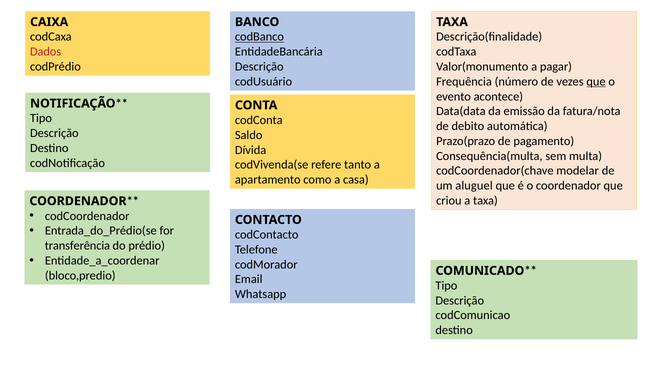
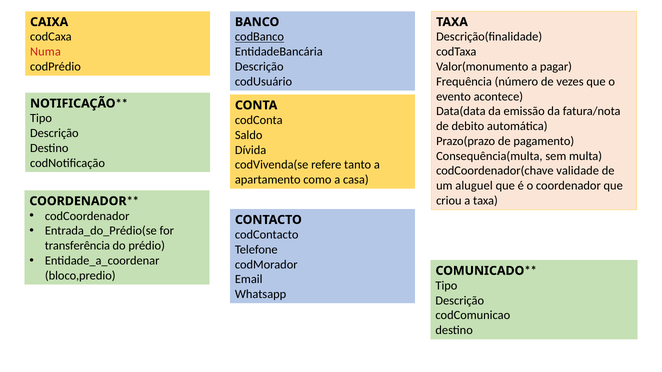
Dados: Dados -> Numa (45, 52)
que underline: present -> none (596, 82)
modelar: modelar -> validade (578, 171)
